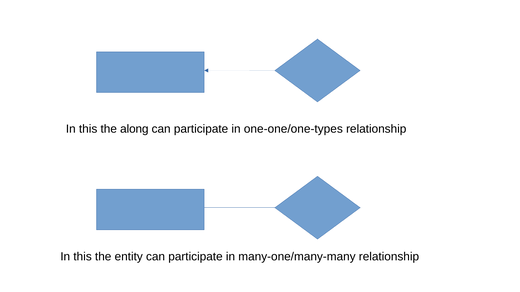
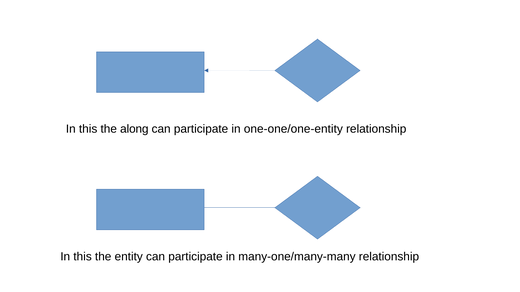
one-one/one-types: one-one/one-types -> one-one/one-entity (293, 129)
